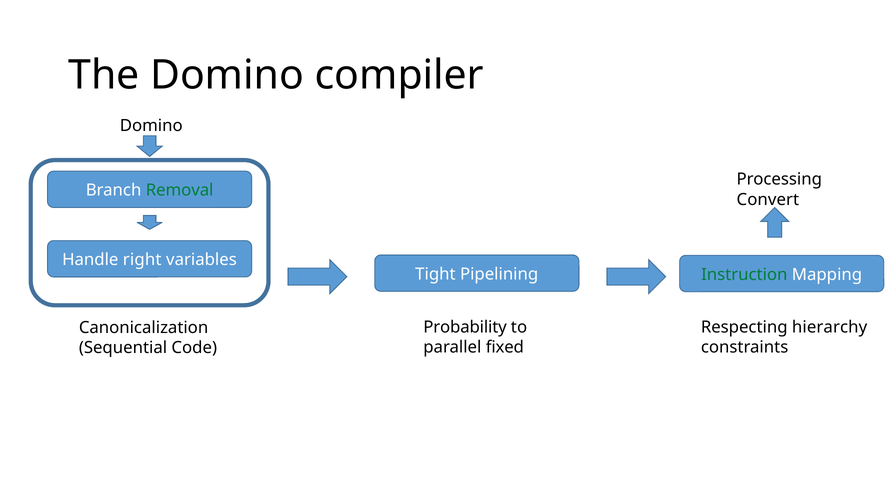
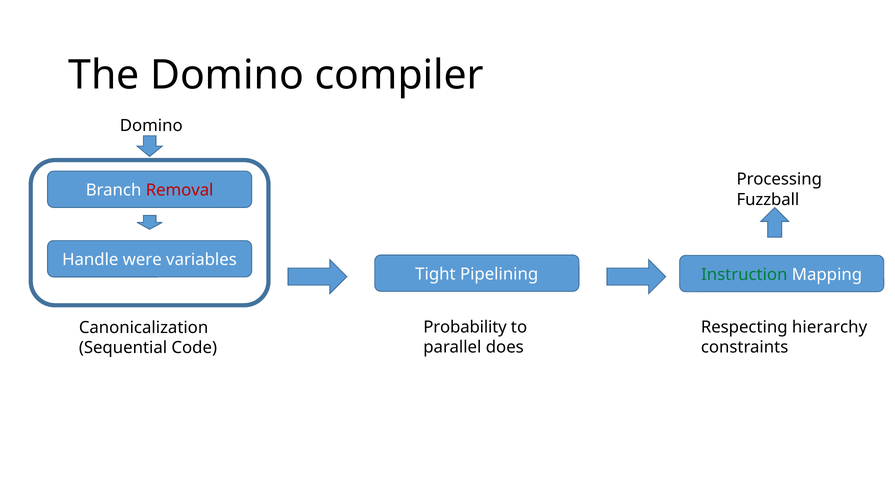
Removal colour: green -> red (180, 191)
Convert: Convert -> Fuzzball (768, 200)
right: right -> were (142, 260)
fixed: fixed -> does (505, 348)
